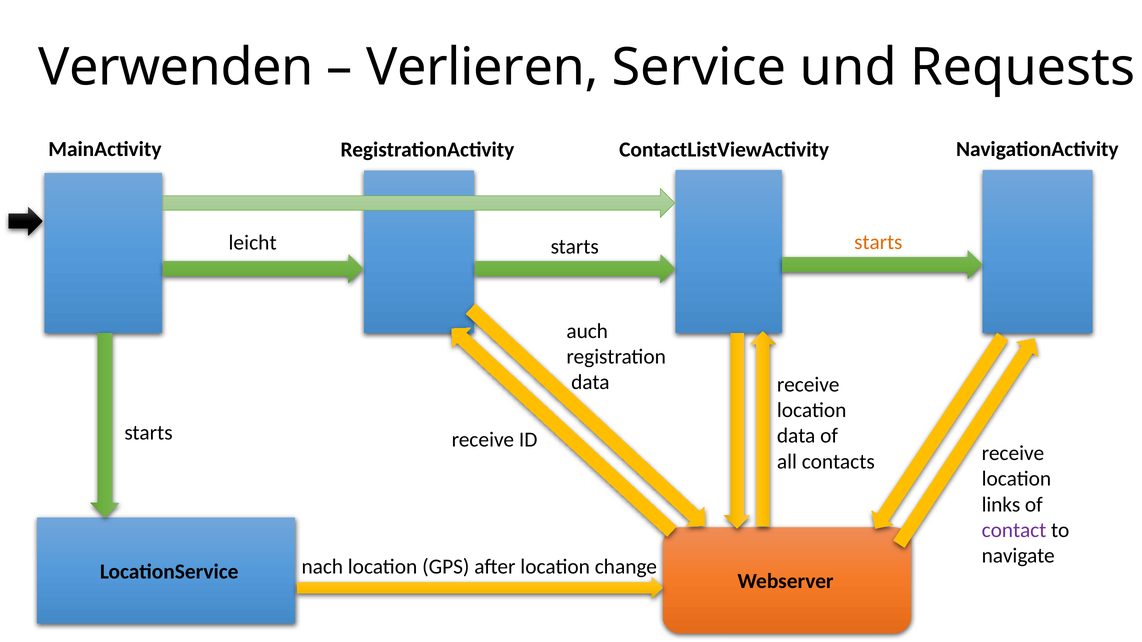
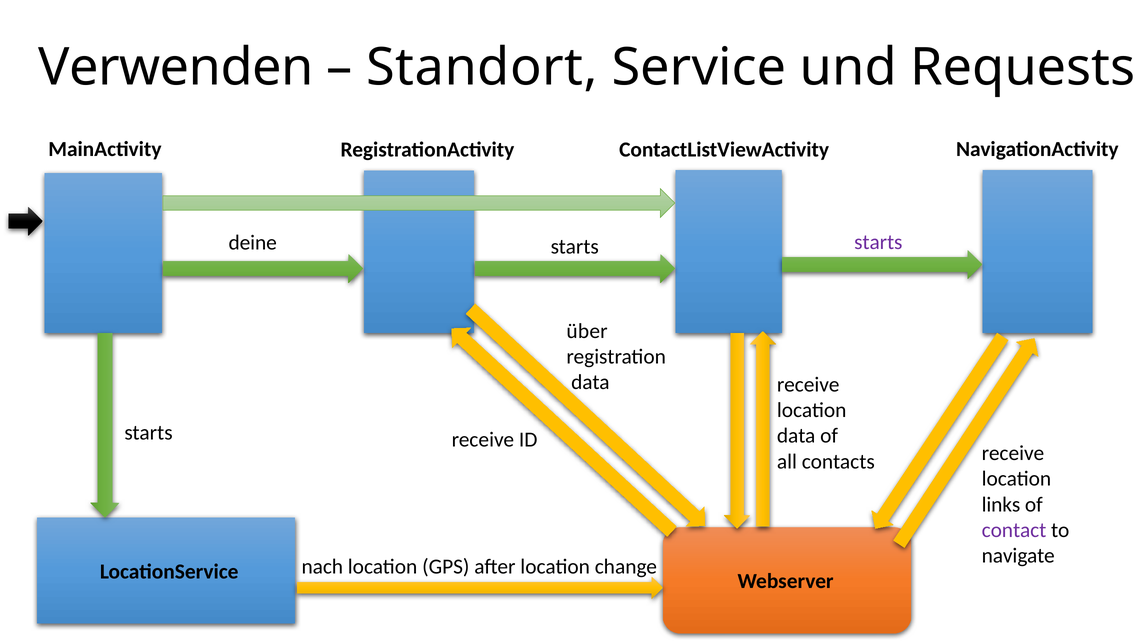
Verlieren: Verlieren -> Standort (482, 68)
leicht: leicht -> deine (253, 243)
starts colour: orange -> purple (878, 242)
auch: auch -> über (587, 331)
